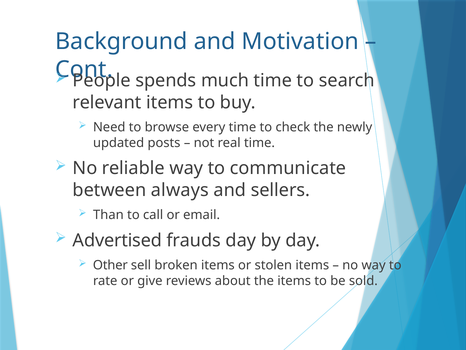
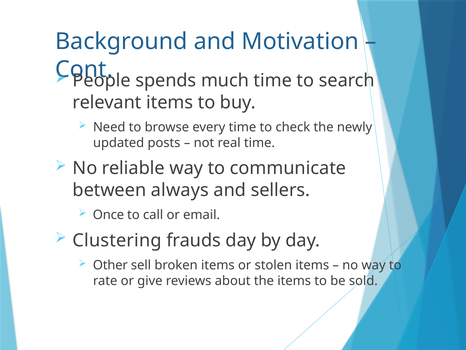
Than: Than -> Once (108, 215)
Advertised: Advertised -> Clustering (117, 240)
